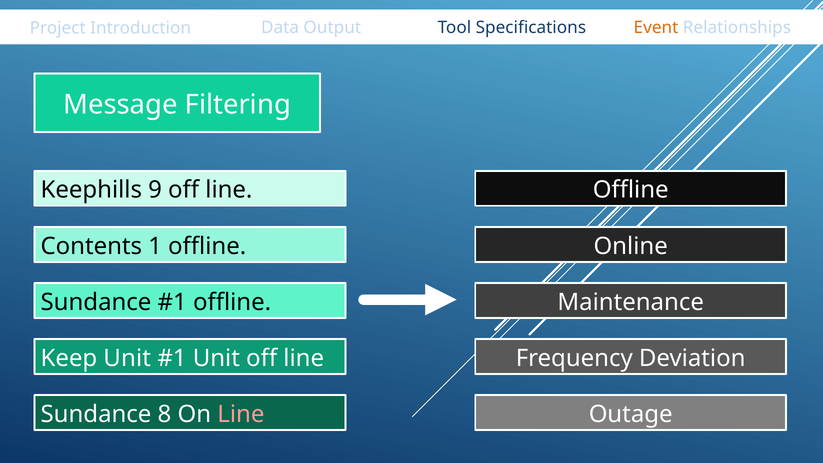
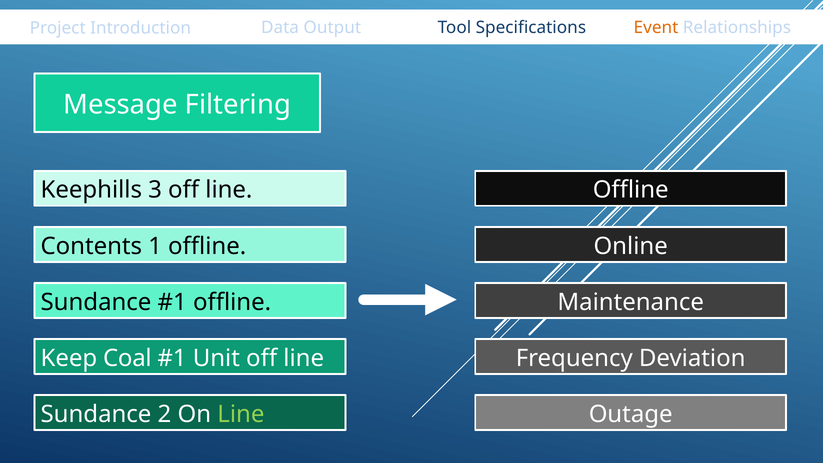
9: 9 -> 3 (155, 190)
Keep Unit: Unit -> Coal (127, 358)
8: 8 -> 2 (164, 414)
Line colour: pink -> light green (241, 414)
